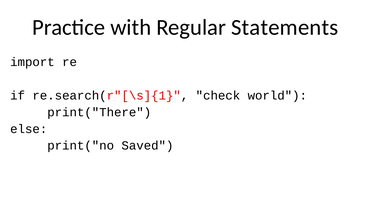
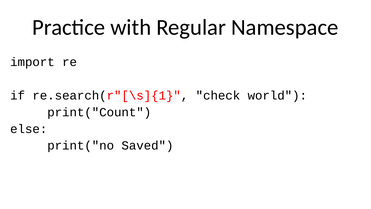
Statements: Statements -> Namespace (285, 27)
print("There: print("There -> print("Count (99, 112)
